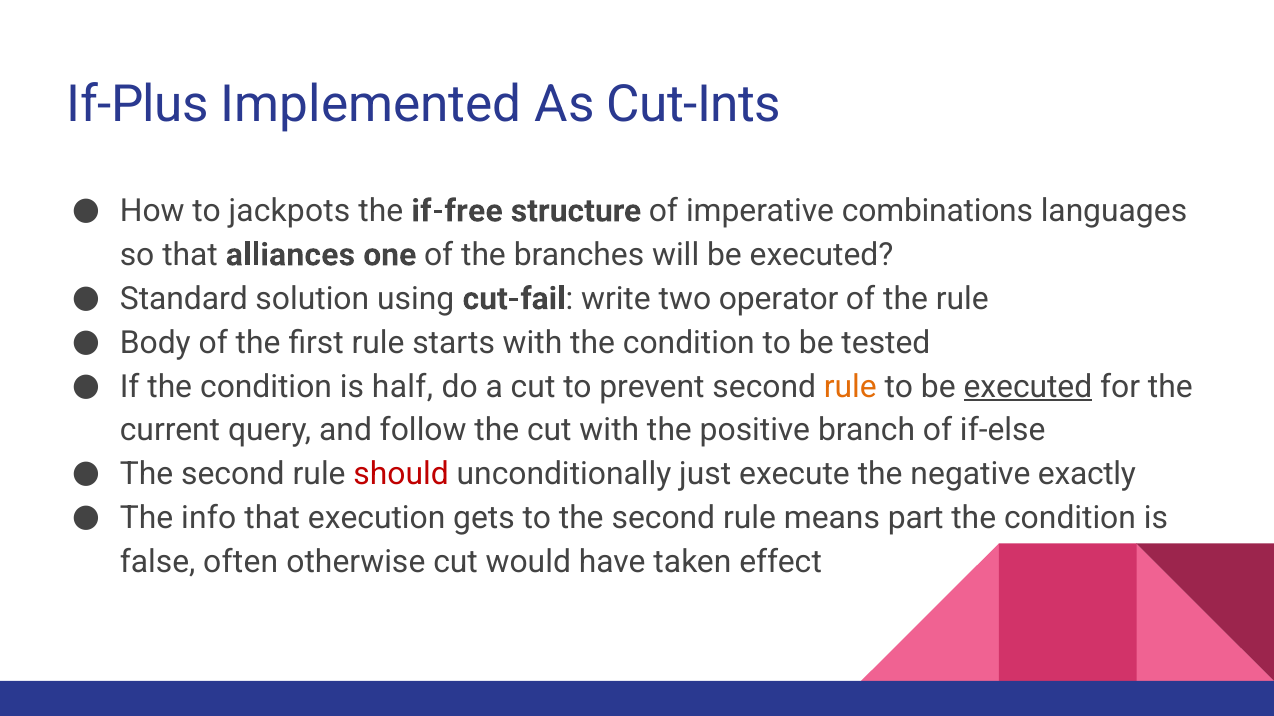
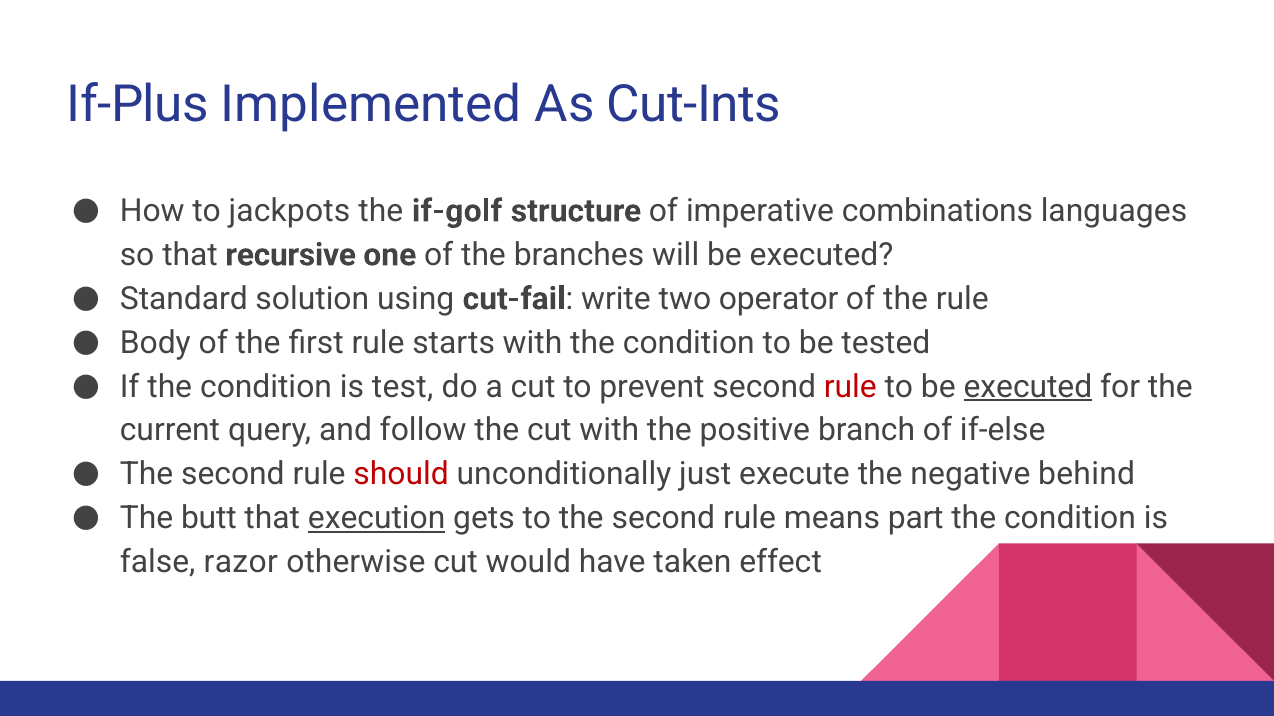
if-free: if-free -> if-golf (457, 211)
alliances: alliances -> recursive (291, 255)
half: half -> test (403, 387)
rule colour: orange -> red (850, 387)
exactly: exactly -> behind (1087, 475)
info: info -> butt (209, 519)
execution underline: none -> present (377, 519)
often: often -> razor (241, 563)
